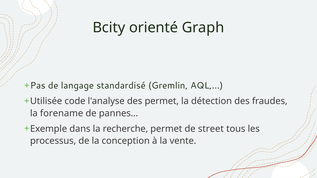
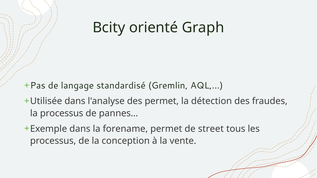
code: code -> dans (75, 101)
la forename: forename -> processus (62, 113)
recherche: recherche -> forename (125, 129)
